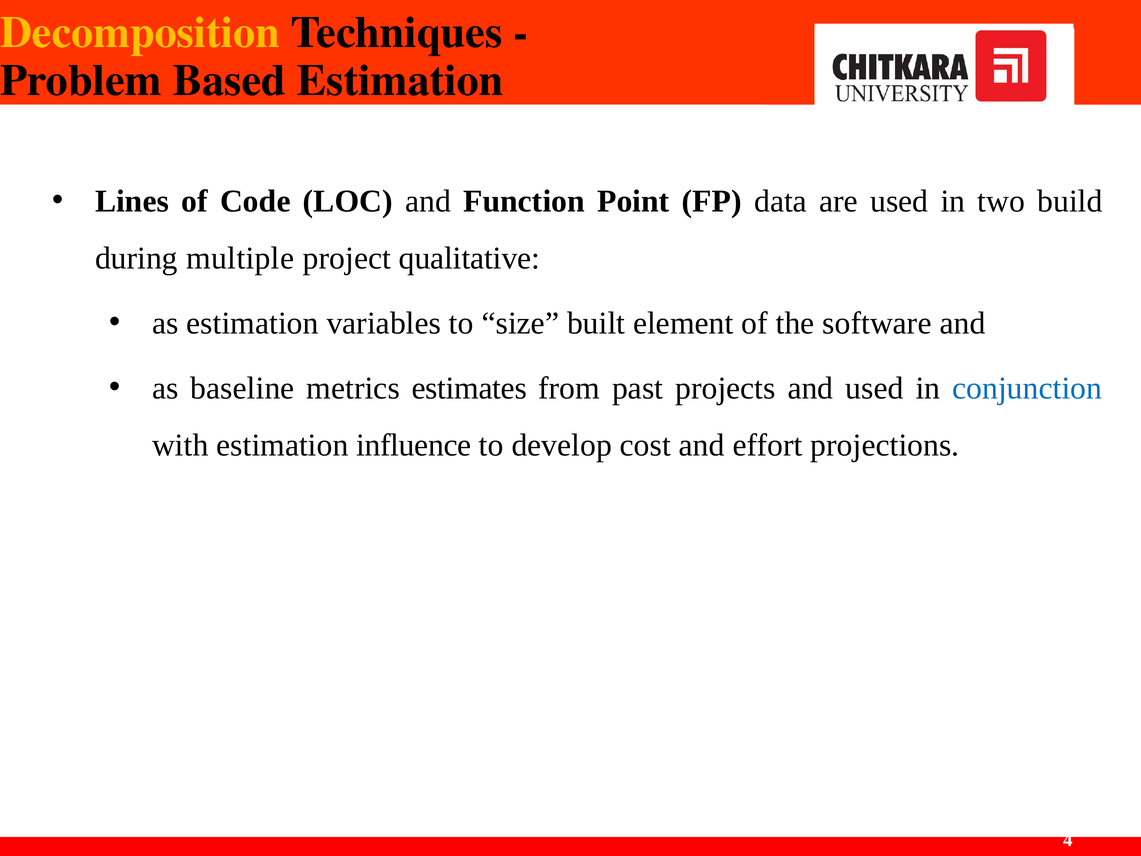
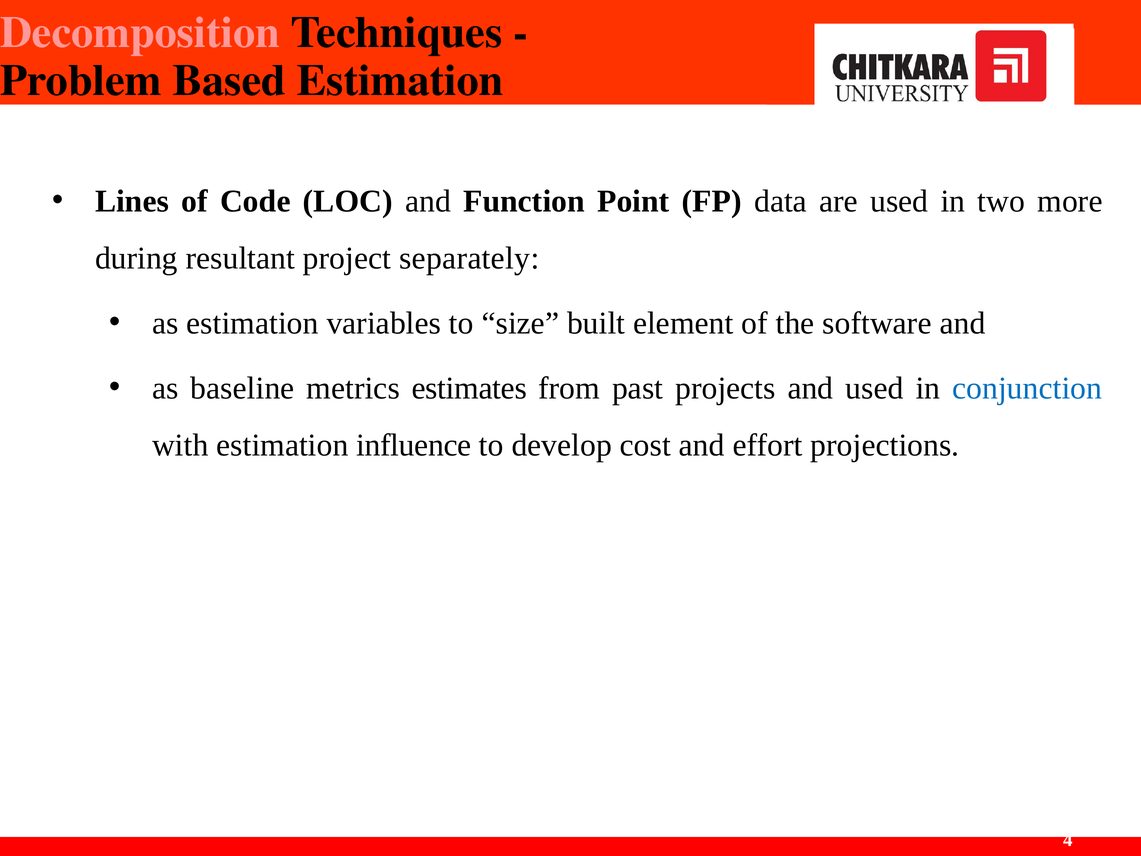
Decomposition colour: yellow -> pink (140, 33)
build: build -> more (1070, 201)
multiple: multiple -> resultant (240, 258)
qualitative: qualitative -> separately (469, 258)
